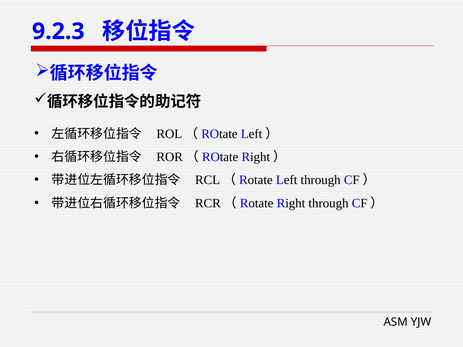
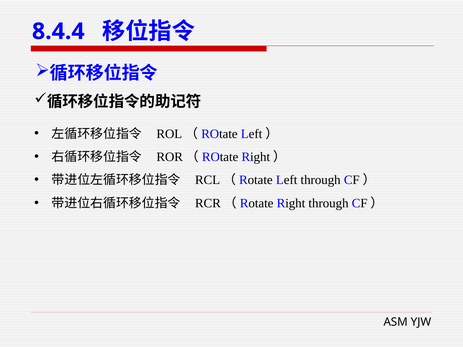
9.2.3: 9.2.3 -> 8.4.4 (58, 31)
